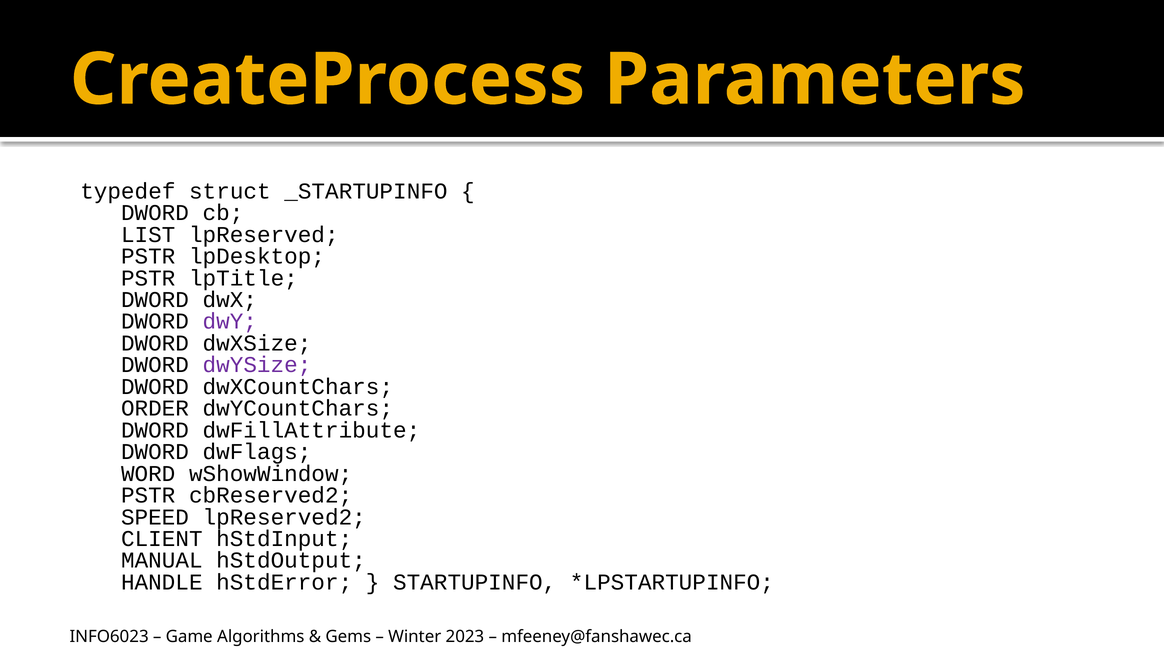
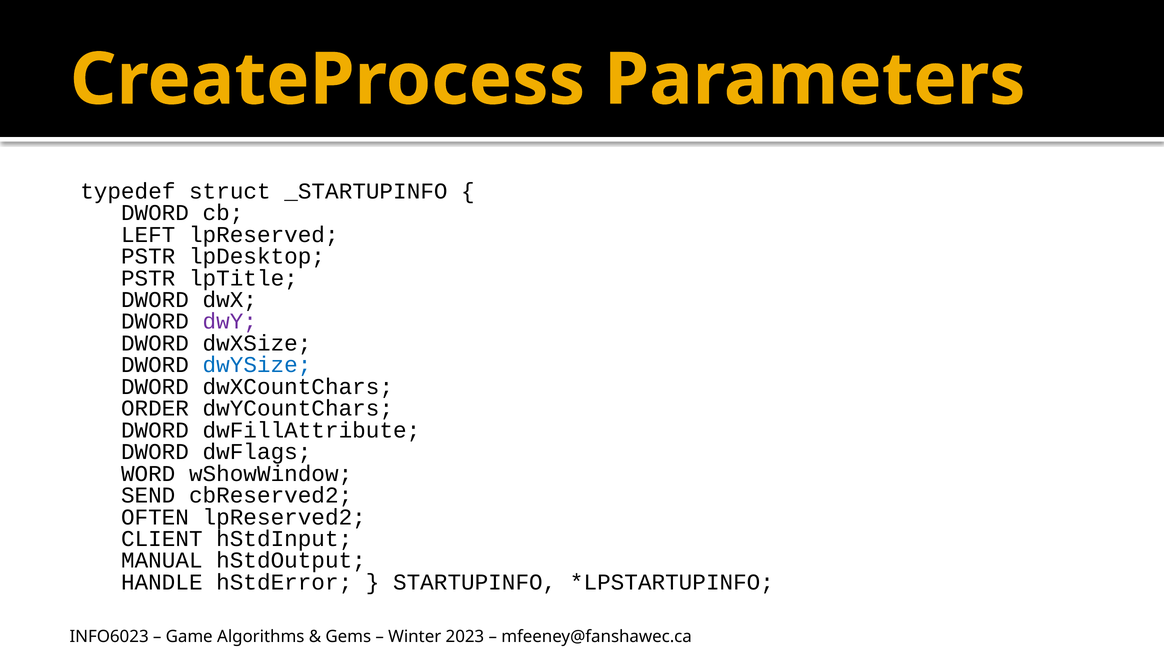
LIST: LIST -> LEFT (148, 234)
dwYSize colour: purple -> blue (257, 365)
PSTR: PSTR -> SEND (148, 495)
SPEED: SPEED -> OFTEN (155, 517)
